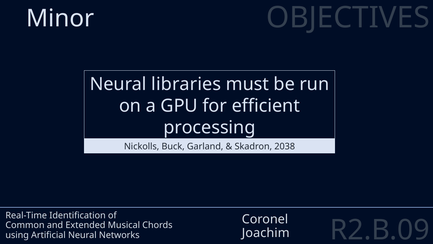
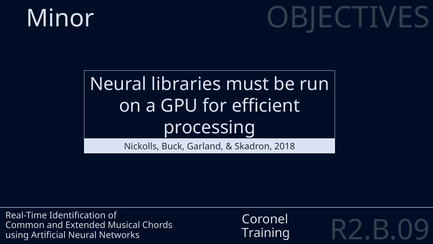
2038: 2038 -> 2018 (285, 146)
Joachim: Joachim -> Training (266, 233)
